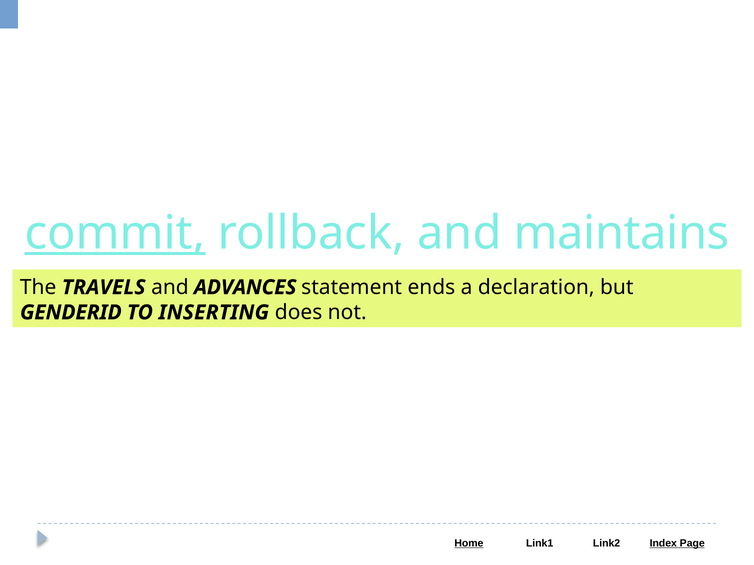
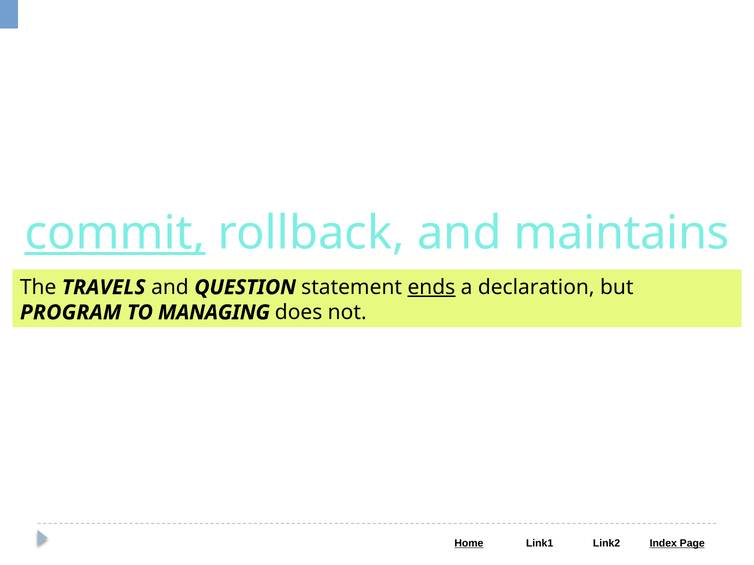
ADVANCES: ADVANCES -> QUESTION (245, 288)
ends underline: none -> present (431, 288)
GENDERID: GENDERID -> PROGRAM (71, 313)
INSERTING: INSERTING -> MANAGING (214, 313)
